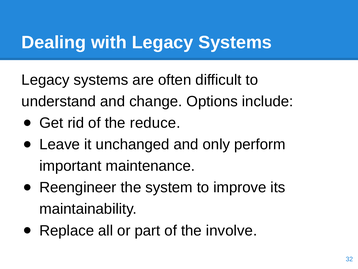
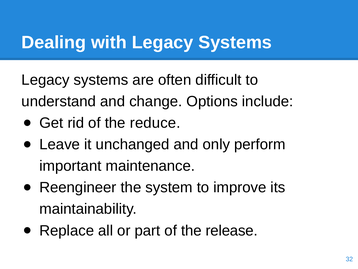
involve: involve -> release (232, 230)
